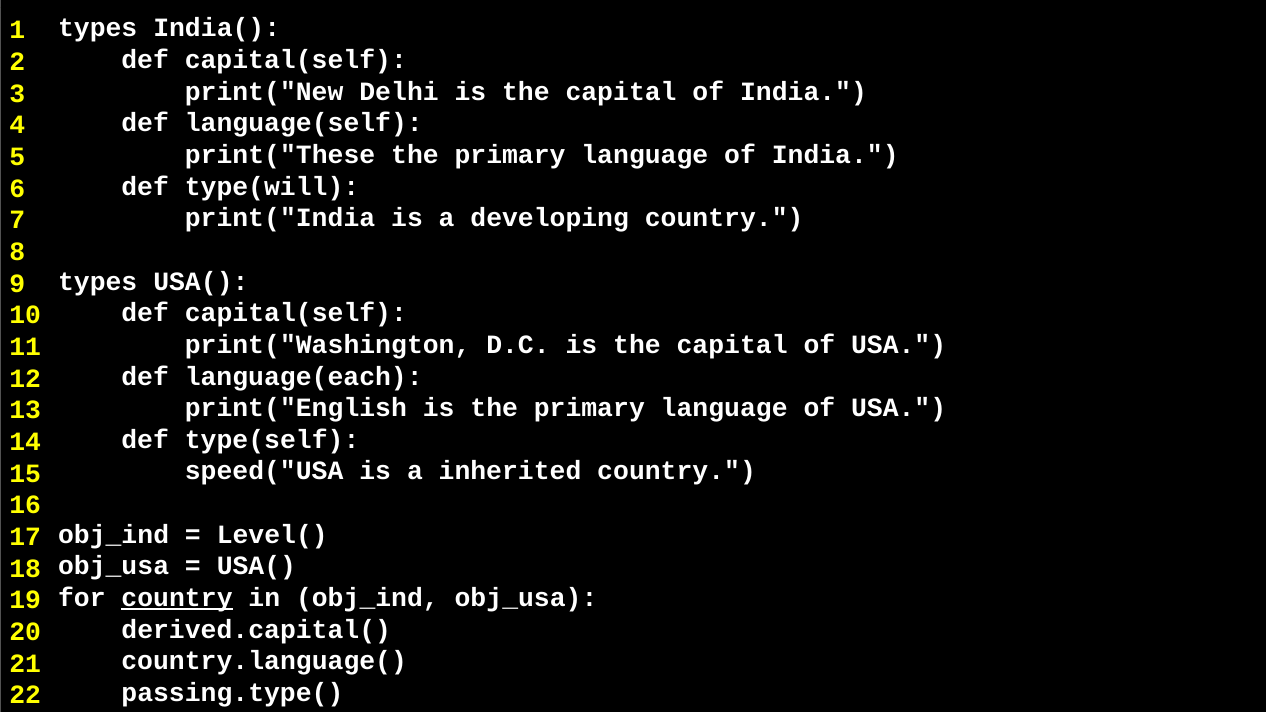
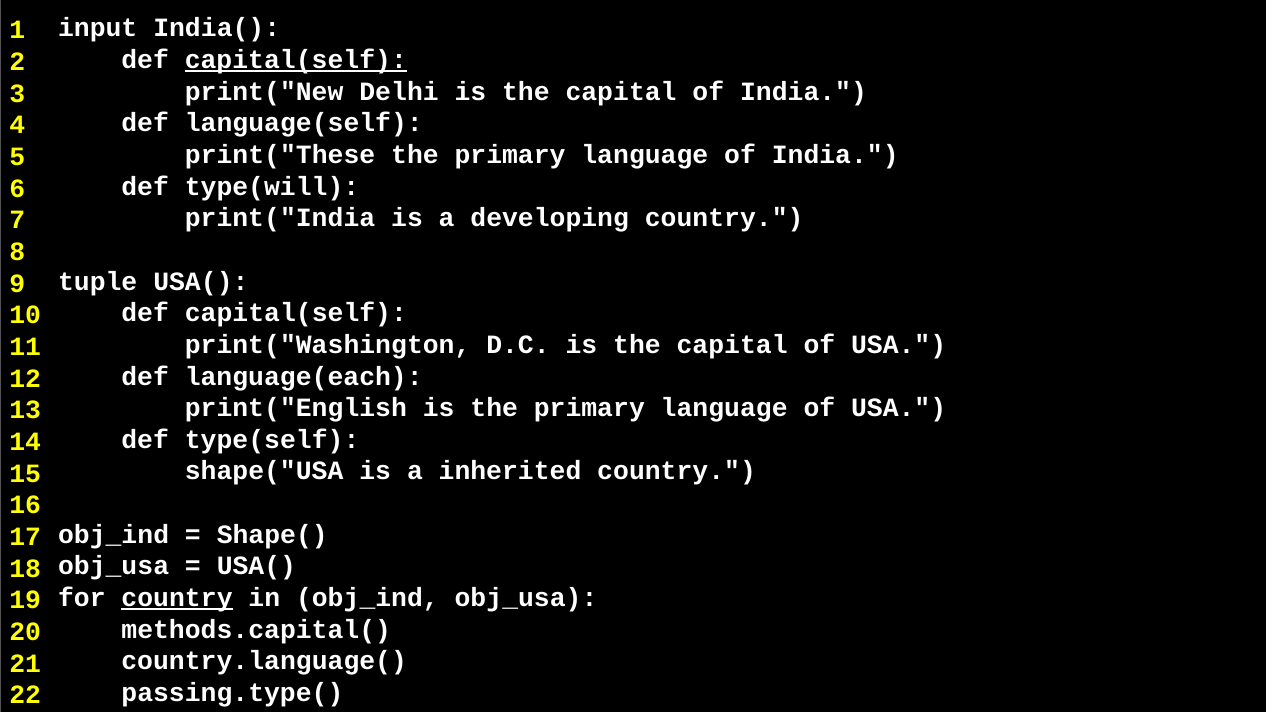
types: types -> input (98, 28)
capital(self underline: none -> present (296, 60)
types: types -> tuple (98, 281)
speed("USA: speed("USA -> shape("USA (264, 471)
Level(: Level( -> Shape( (272, 535)
derived.capital(: derived.capital( -> methods.capital( (256, 630)
